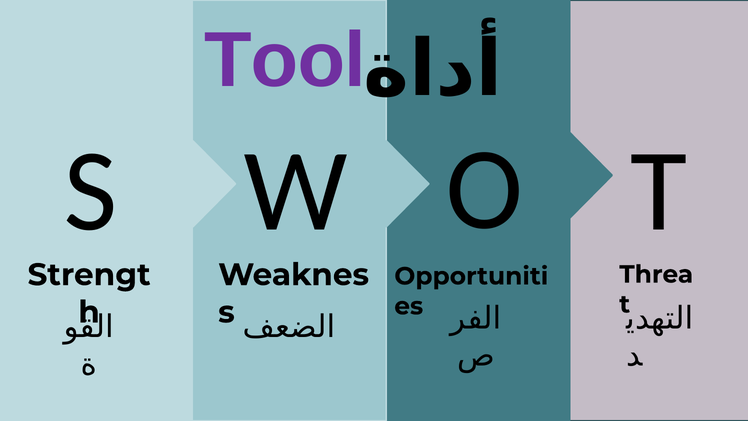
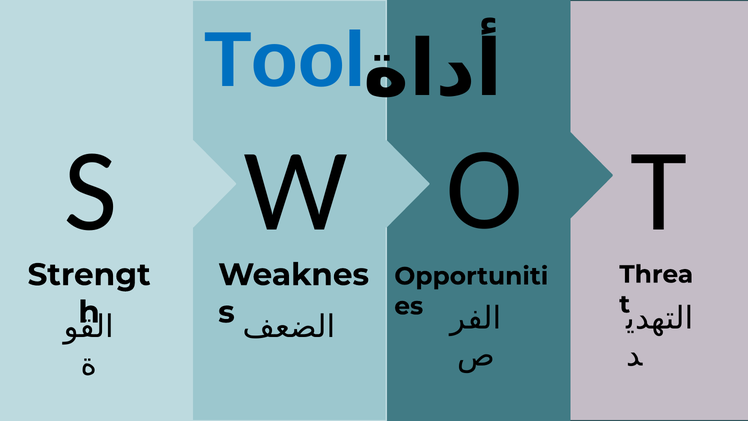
Tool colour: purple -> blue (285, 61)
